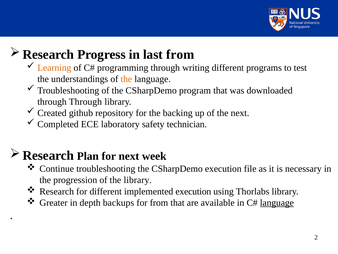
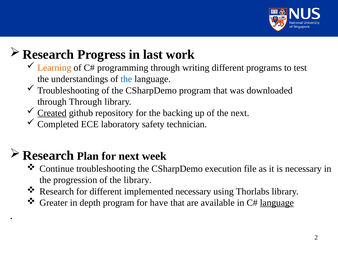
last from: from -> work (180, 54)
the colour: orange -> blue (126, 79)
Created underline: none -> present (52, 113)
implemented execution: execution -> necessary (193, 191)
depth backups: backups -> program (119, 202)
for from: from -> have (159, 202)
